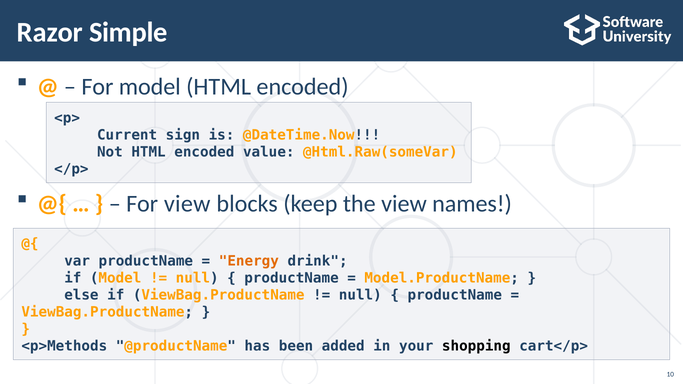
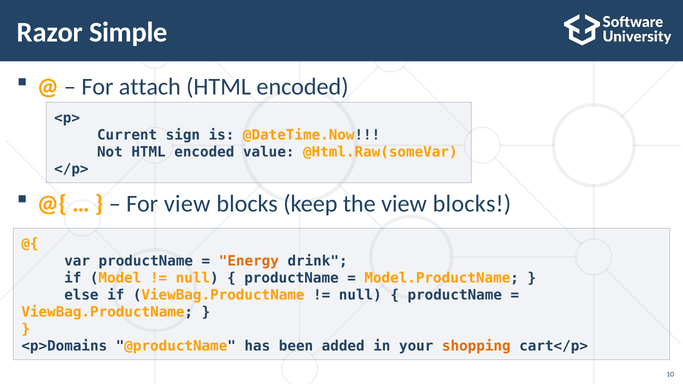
For model: model -> attach (150, 87)
the view names: names -> blocks (472, 204)
<p>Methods: <p>Methods -> <p>Domains (64, 346)
shopping colour: black -> orange (476, 346)
